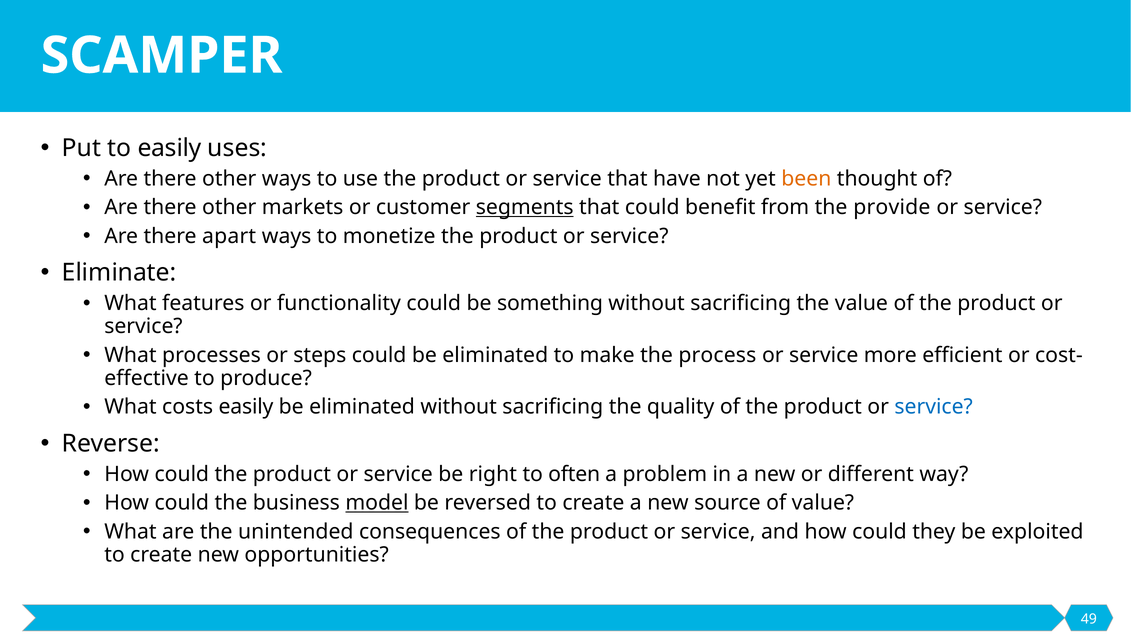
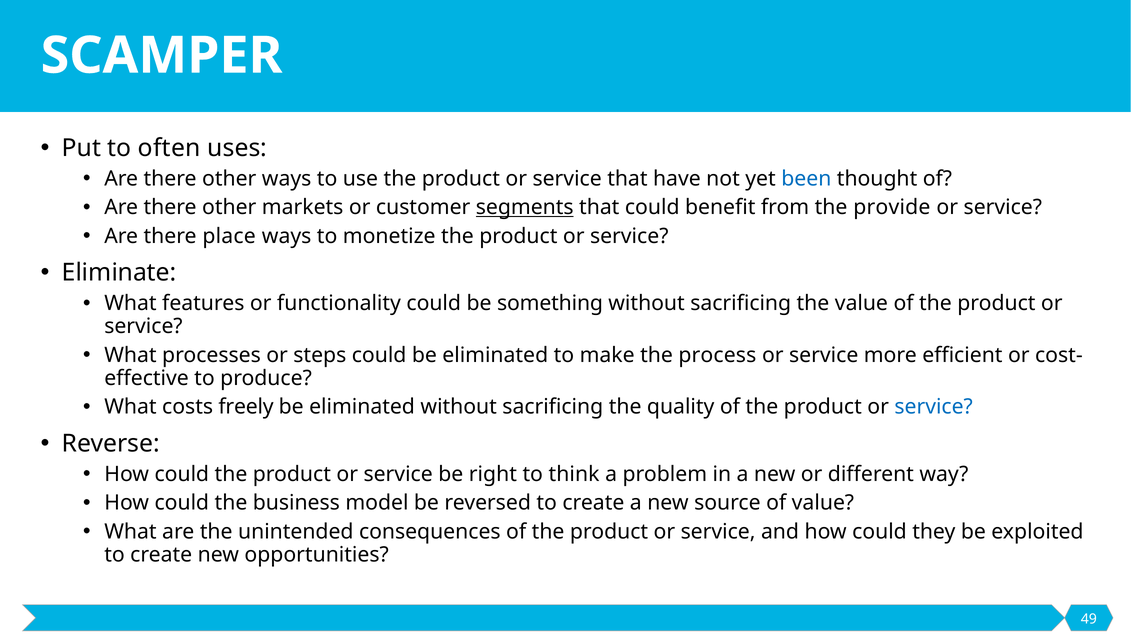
to easily: easily -> often (169, 148)
been colour: orange -> blue (806, 179)
apart: apart -> place (229, 236)
costs easily: easily -> freely (246, 407)
often: often -> think (574, 474)
model underline: present -> none (377, 503)
